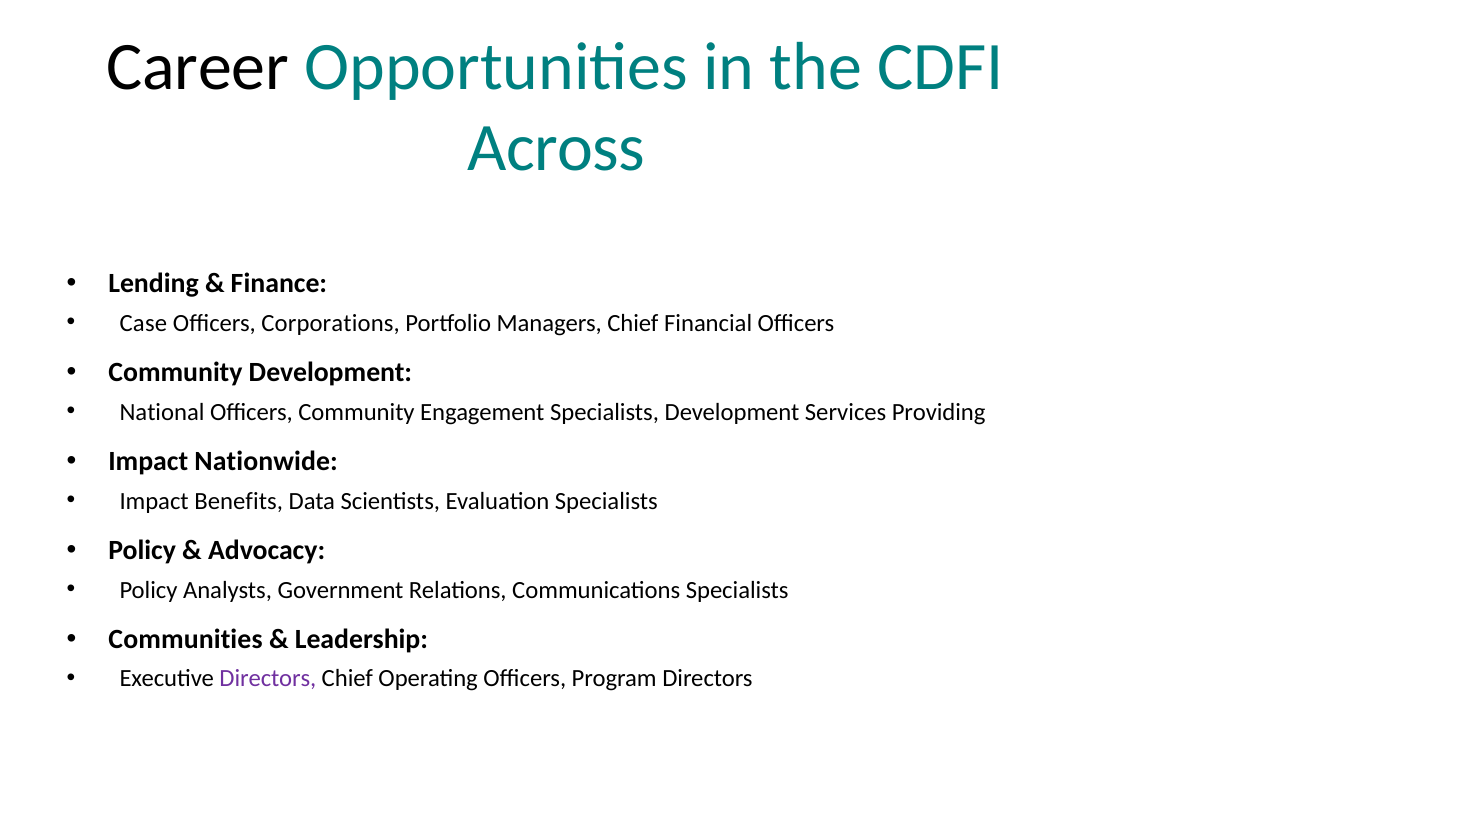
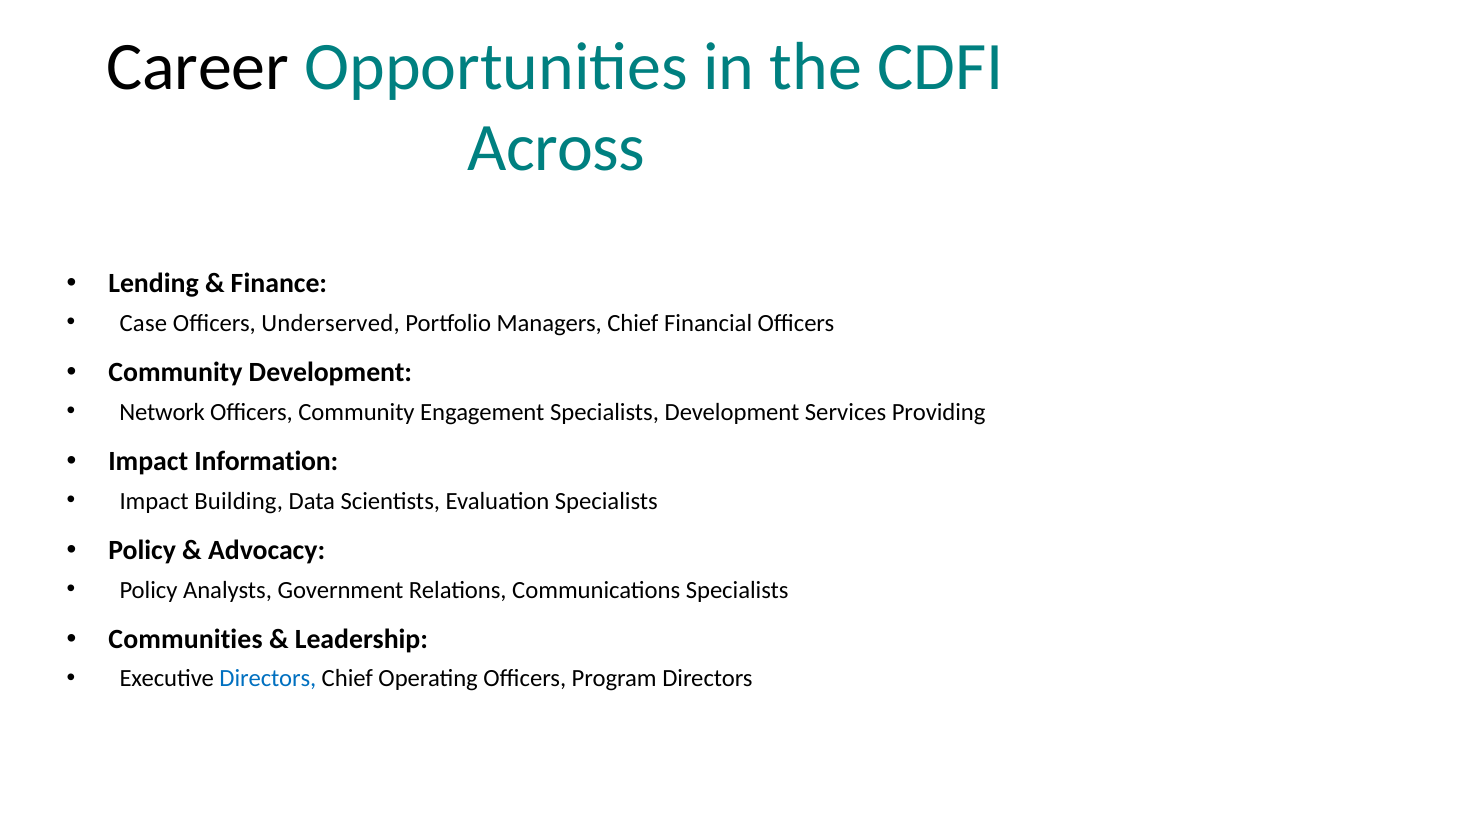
Corporations: Corporations -> Underserved (331, 323)
National: National -> Network (162, 412)
Nationwide: Nationwide -> Information (266, 461)
Benefits: Benefits -> Building (239, 501)
Directors colour: purple -> blue (268, 679)
